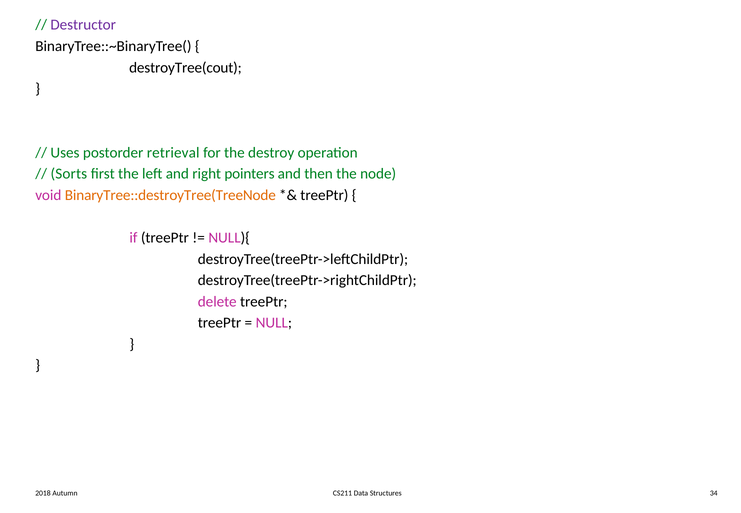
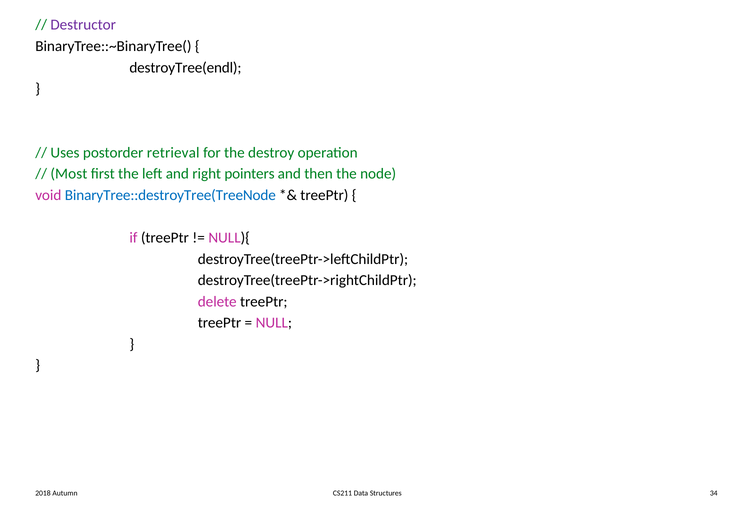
destroyTree(cout: destroyTree(cout -> destroyTree(endl (185, 68)
Sorts: Sorts -> Most (69, 174)
BinaryTree::destroyTree(TreeNode colour: orange -> blue (170, 195)
